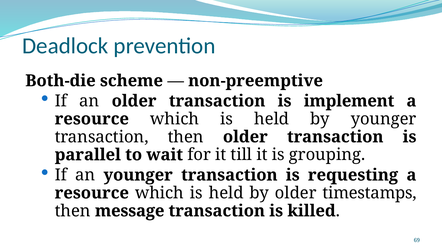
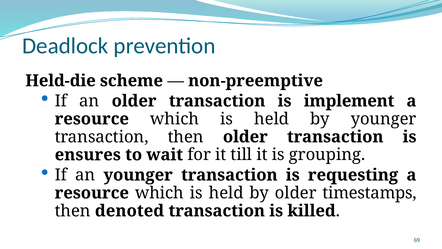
Both-die: Both-die -> Held-die (61, 81)
parallel: parallel -> ensures (88, 155)
message: message -> denoted (130, 211)
